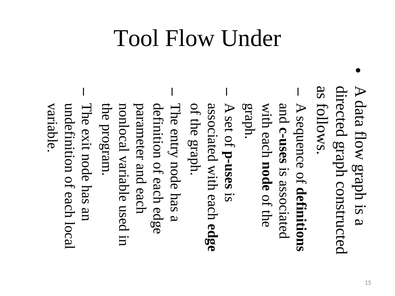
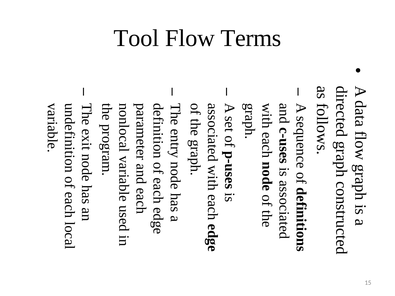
Under: Under -> Terms (251, 38)
